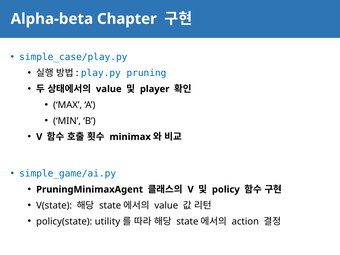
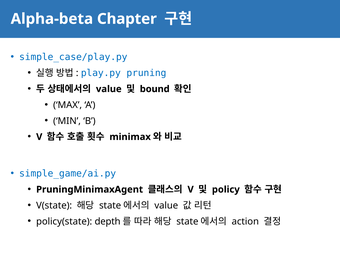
player: player -> bound (155, 89)
utility: utility -> depth (108, 221)
